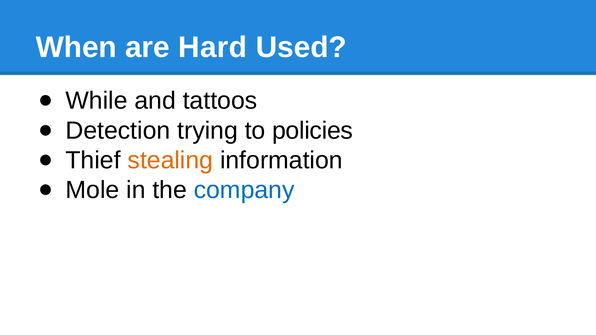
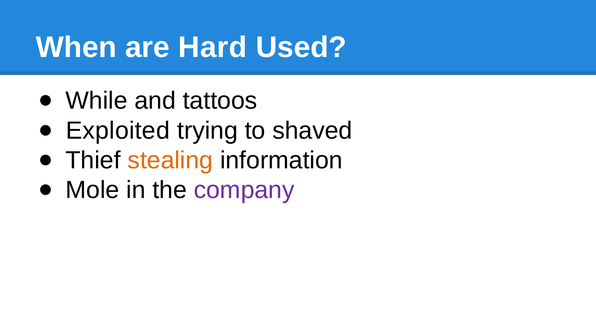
Detection: Detection -> Exploited (118, 131)
policies: policies -> shaved (312, 131)
company colour: blue -> purple (244, 190)
